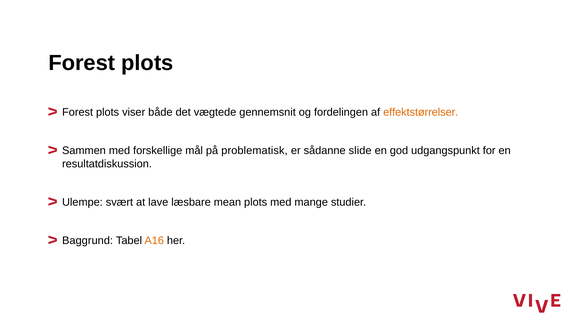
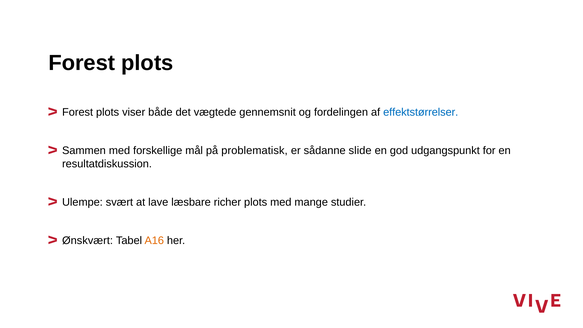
effektstørrelser colour: orange -> blue (421, 112)
mean: mean -> richer (227, 202)
Baggrund: Baggrund -> Ønskvært (88, 241)
